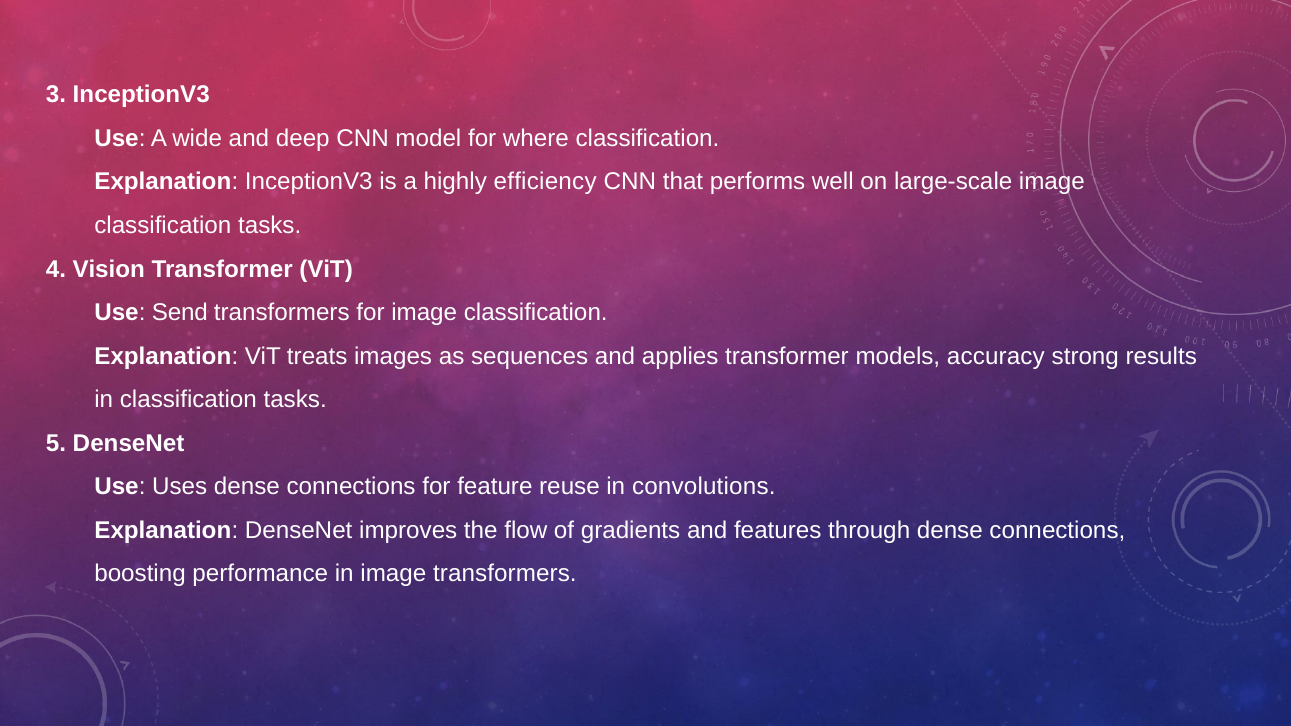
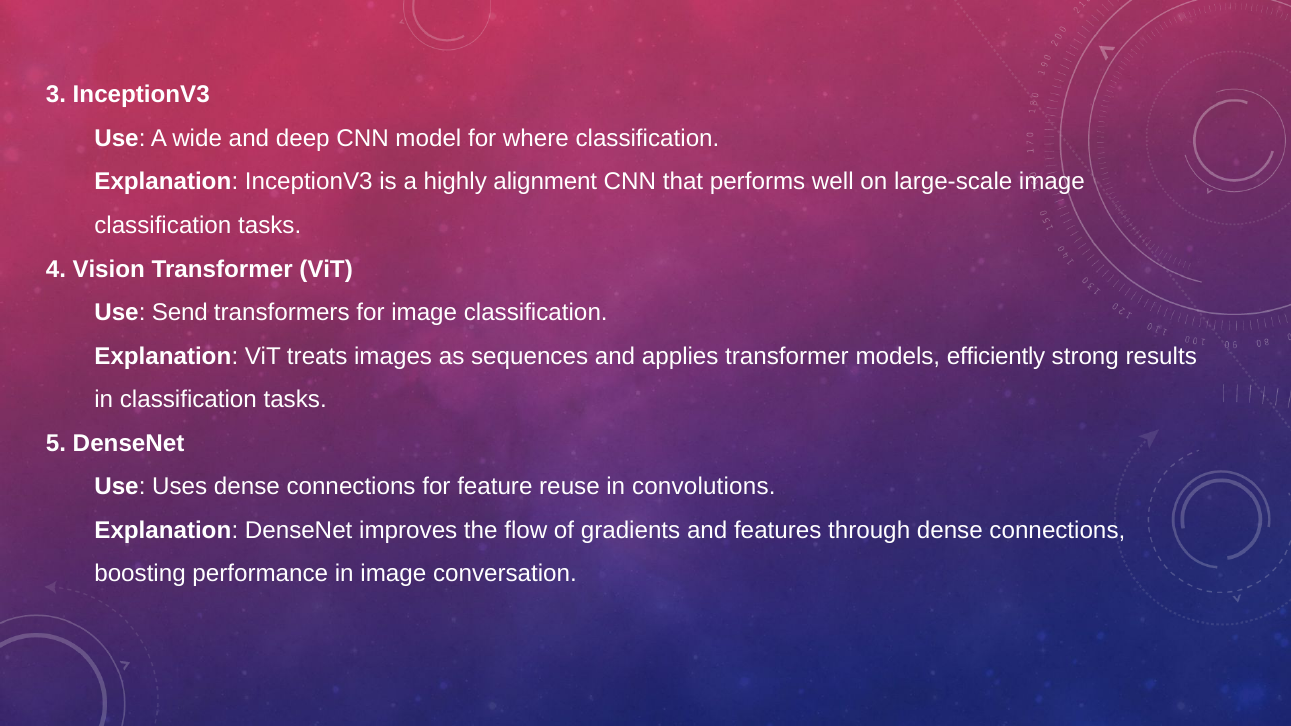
efficiency: efficiency -> alignment (545, 182)
accuracy: accuracy -> efficiently (996, 356)
image transformers: transformers -> conversation (505, 574)
